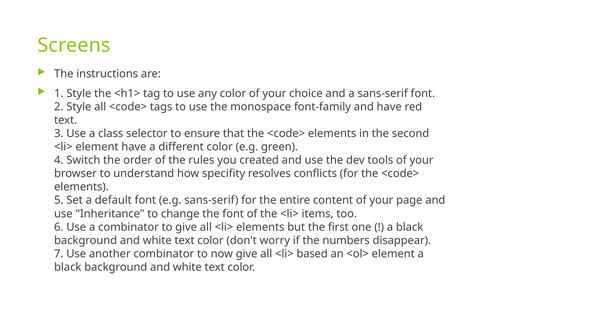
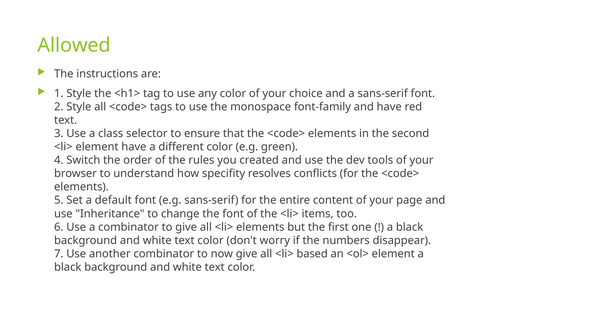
Screens: Screens -> Allowed (74, 45)
